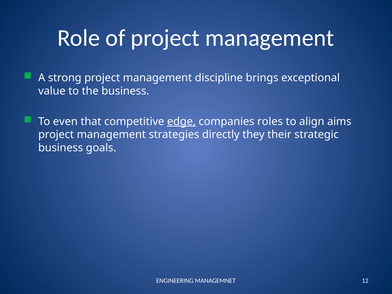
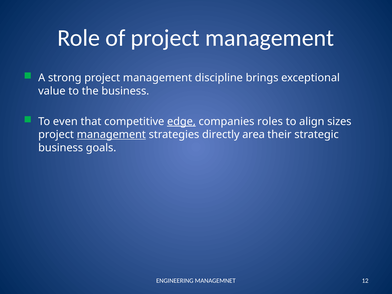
aims: aims -> sizes (339, 121)
management underline: none -> present (111, 135)
they: they -> area (254, 135)
